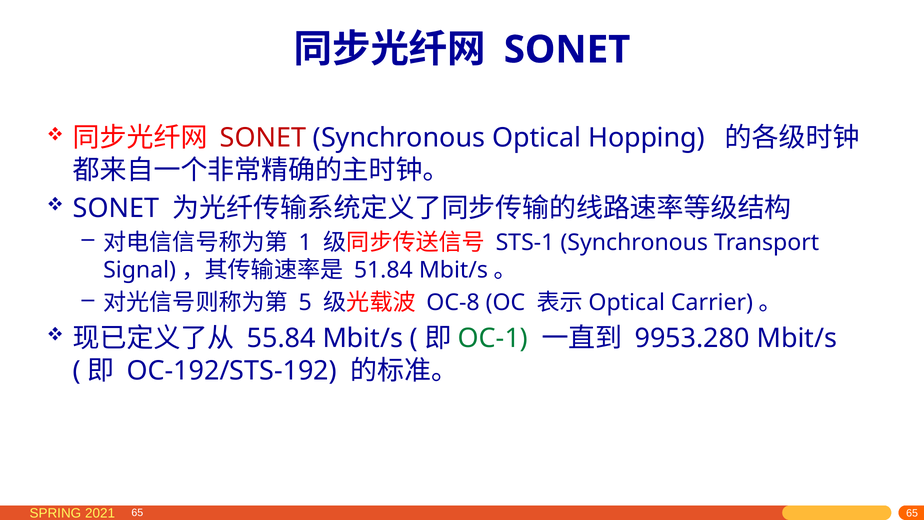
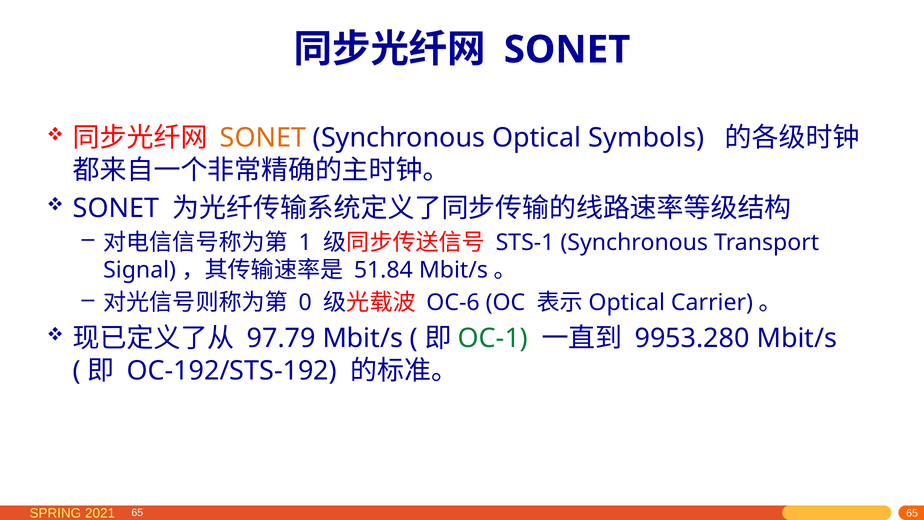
SONET colour: red -> orange (263, 138)
Hopping: Hopping -> Symbols (646, 138)
5: 5 -> 0 (305, 303)
OC-8: OC-8 -> OC-6 (453, 303)
55.84: 55.84 -> 97.79 (281, 338)
